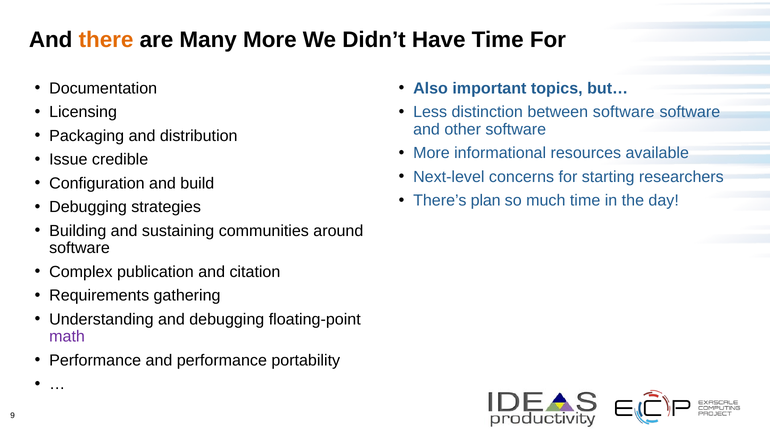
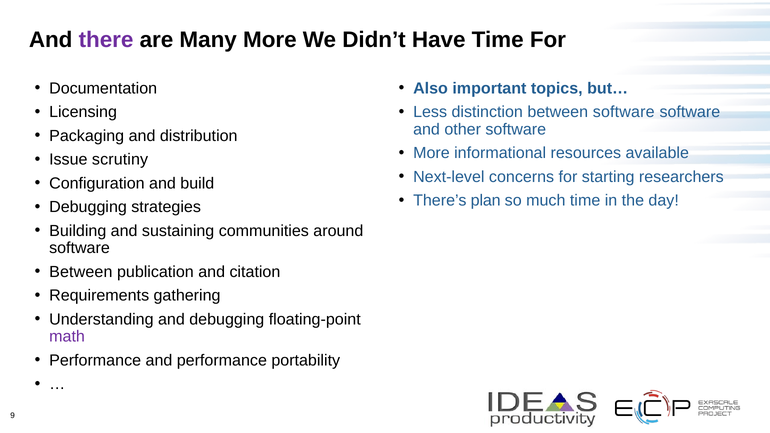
there colour: orange -> purple (106, 40)
credible: credible -> scrutiny (120, 160)
Complex: Complex -> Between (81, 272)
